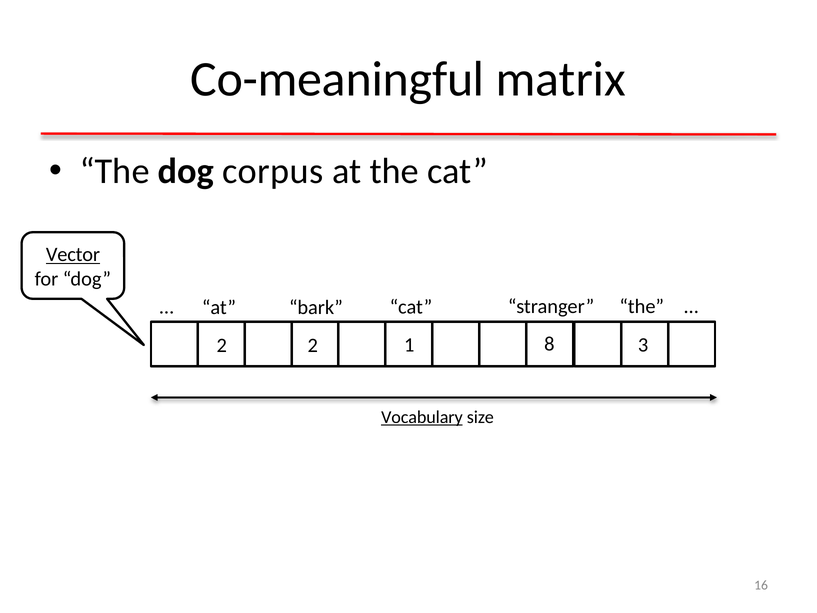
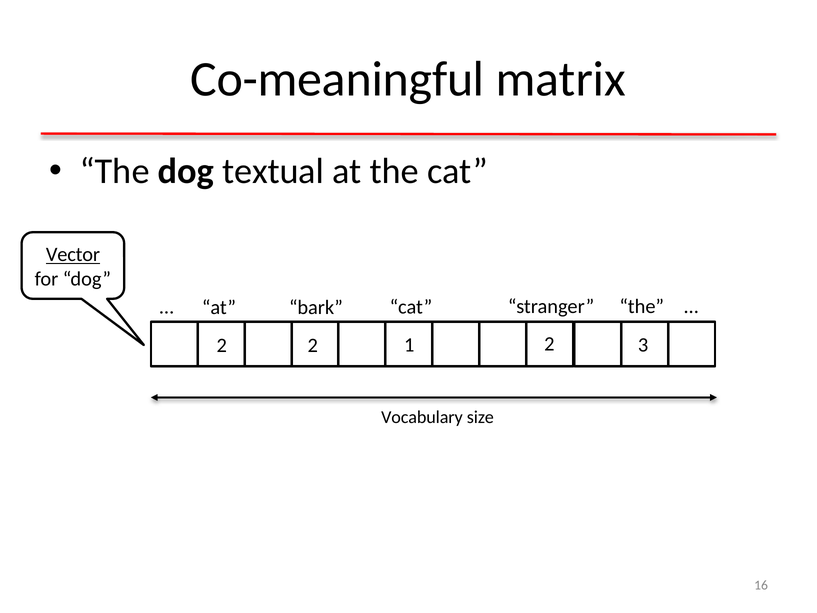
corpus: corpus -> textual (273, 171)
2 2 8: 8 -> 2 (549, 344)
Vocabulary underline: present -> none (422, 417)
